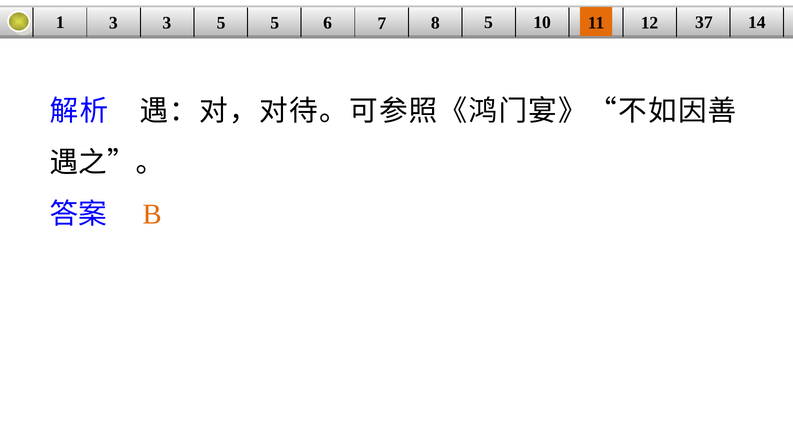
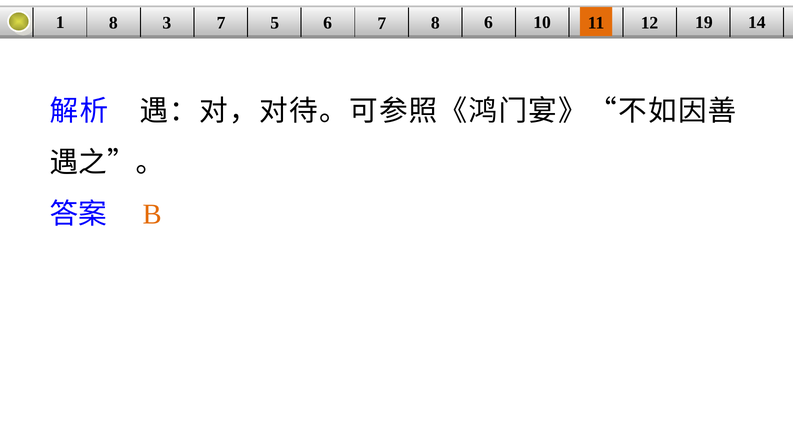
1 3: 3 -> 8 (113, 23)
3 5: 5 -> 7 (221, 23)
8 5: 5 -> 6 (488, 22)
37: 37 -> 19 (704, 23)
